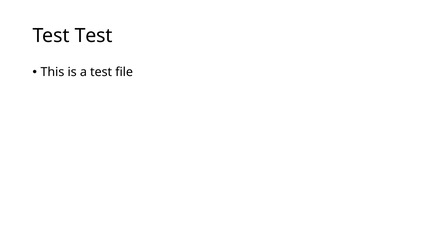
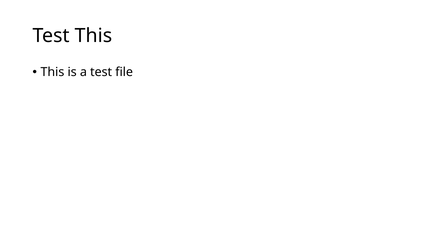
Test Test: Test -> This (93, 36)
